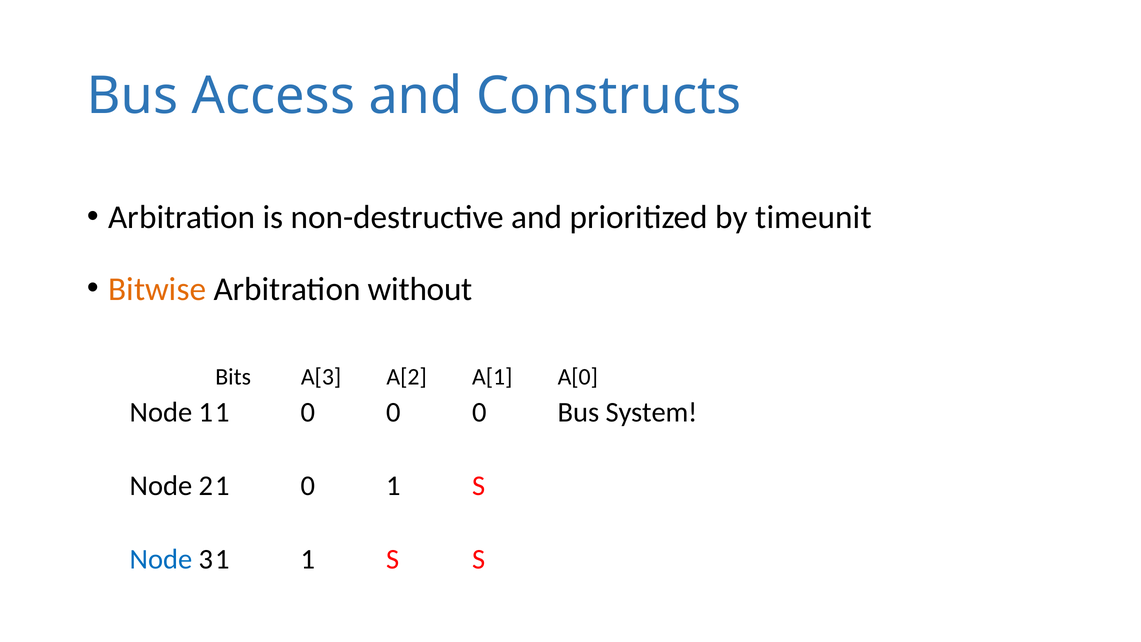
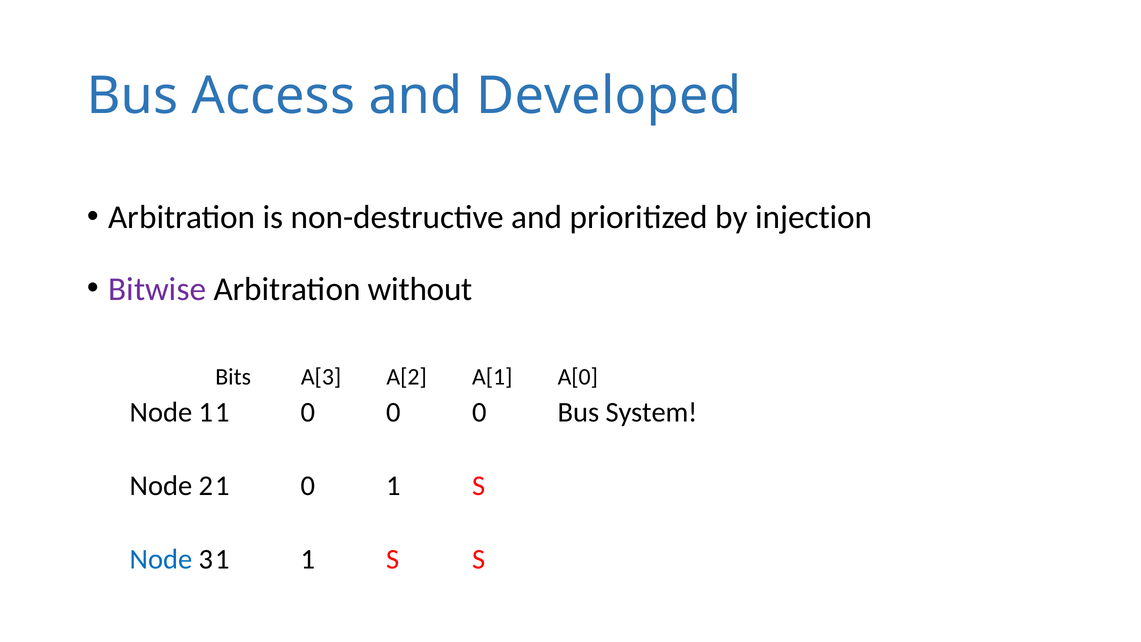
Constructs: Constructs -> Developed (609, 96)
timeunit: timeunit -> injection (814, 217)
Bitwise colour: orange -> purple (157, 289)
